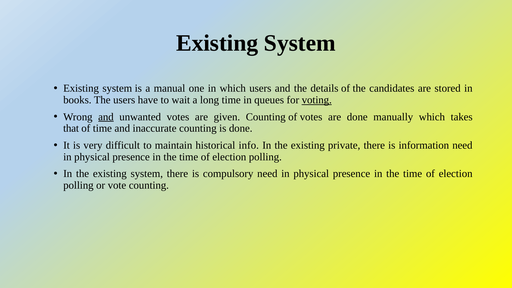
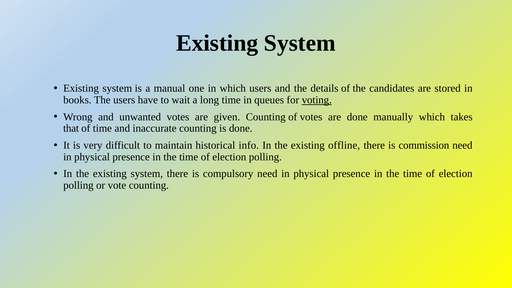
and underline: present -> none (106, 117)
private: private -> offline (344, 145)
information: information -> commission (424, 145)
